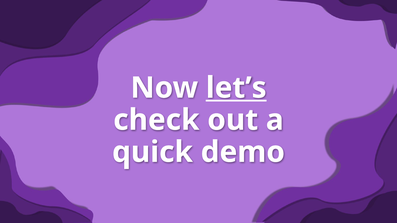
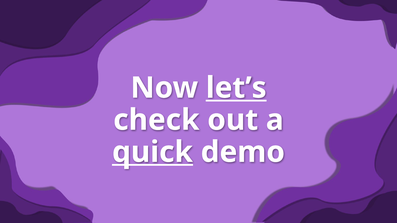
quick underline: none -> present (153, 152)
